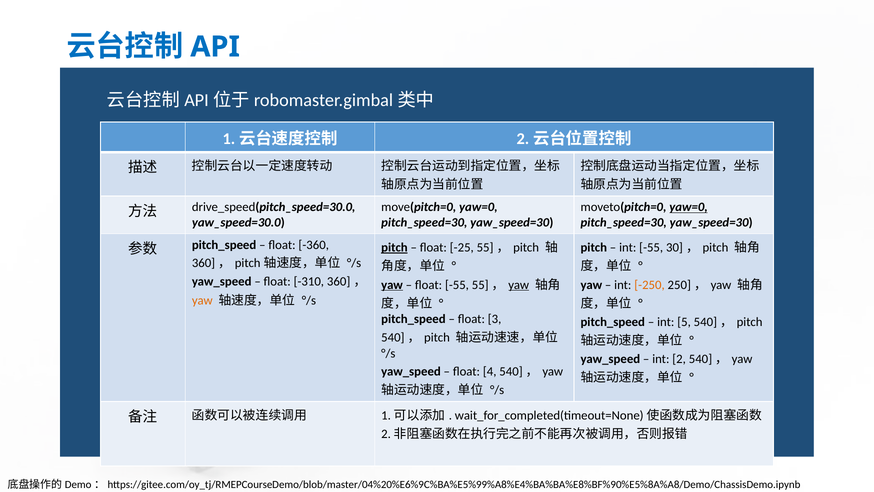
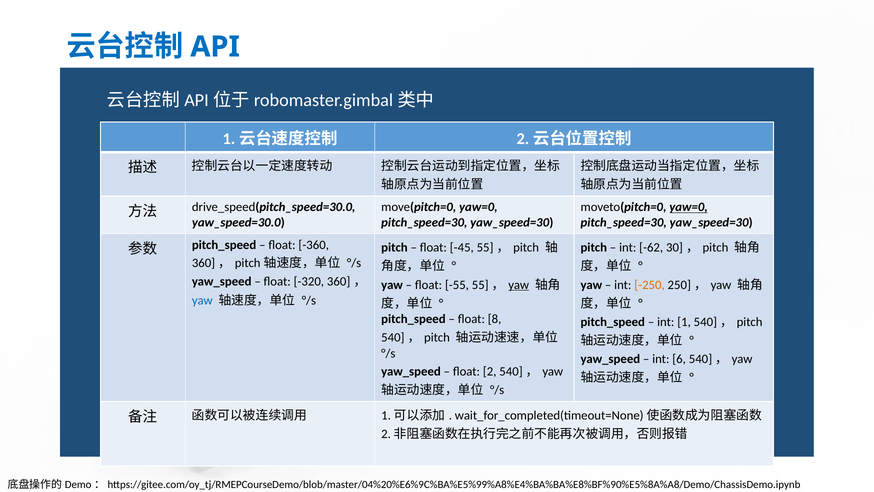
pitch underline: present -> none (394, 247)
-25: -25 -> -45 (462, 247)
int -55: -55 -> -62 (651, 247)
-310: -310 -> -320 (309, 282)
yaw underline: present -> none (392, 285)
yaw colour: orange -> blue (202, 300)
3: 3 -> 8 (495, 319)
5: 5 -> 1 (684, 322)
2: 2 -> 6 (679, 359)
4: 4 -> 2 (490, 371)
